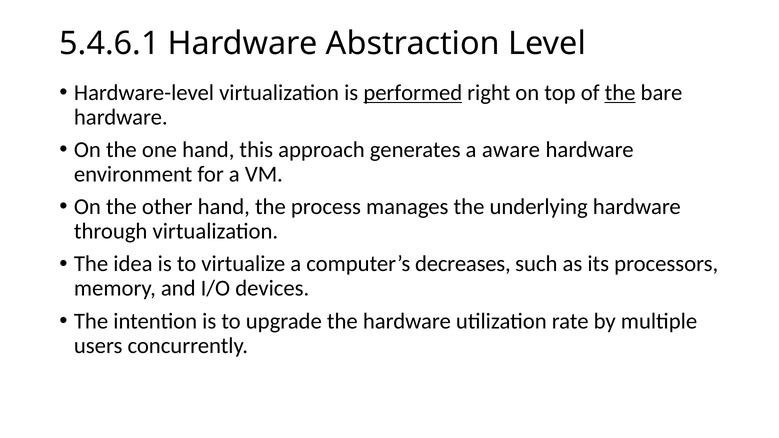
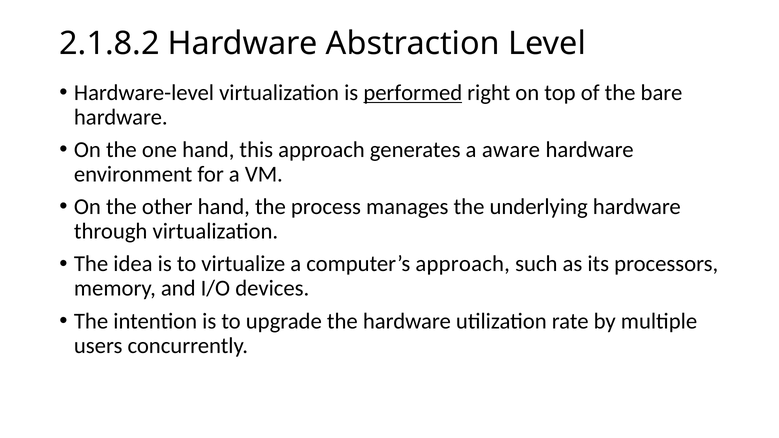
5.4.6.1: 5.4.6.1 -> 2.1.8.2 (109, 44)
the underline: present -> none (620, 93)
computer’s decreases: decreases -> approach (463, 264)
